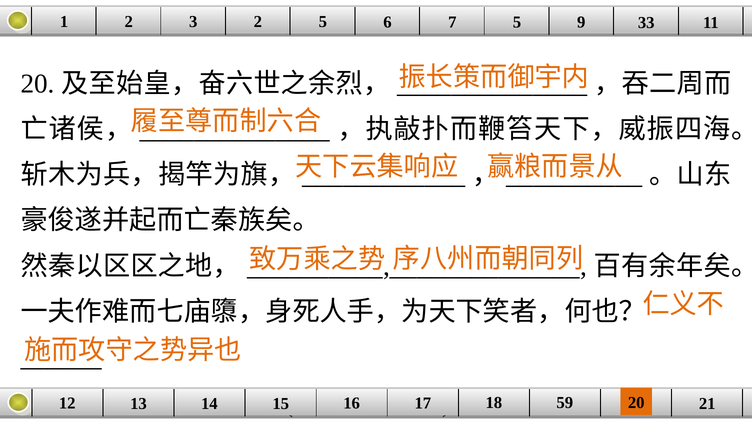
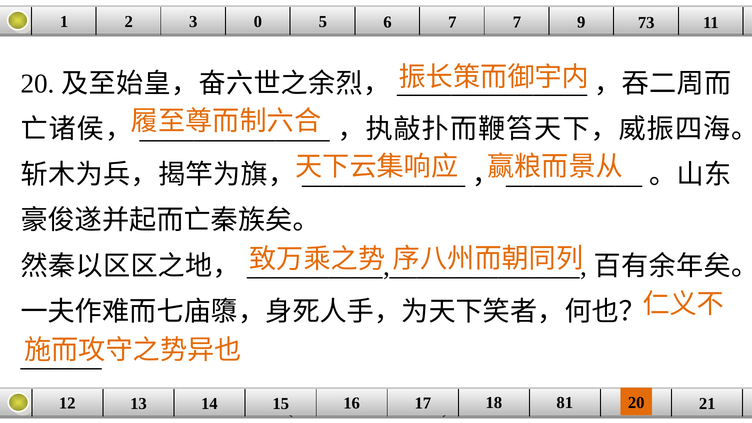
3 2: 2 -> 0 (258, 22)
7 5: 5 -> 7 (517, 22)
33: 33 -> 73 (646, 23)
59: 59 -> 81 (565, 403)
